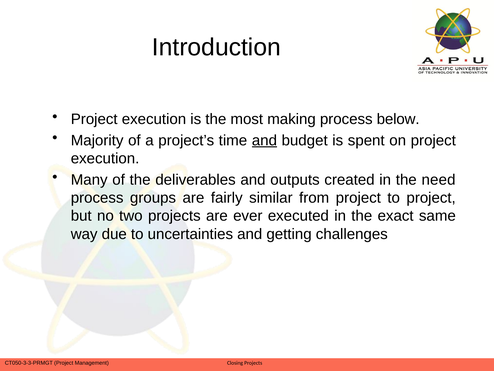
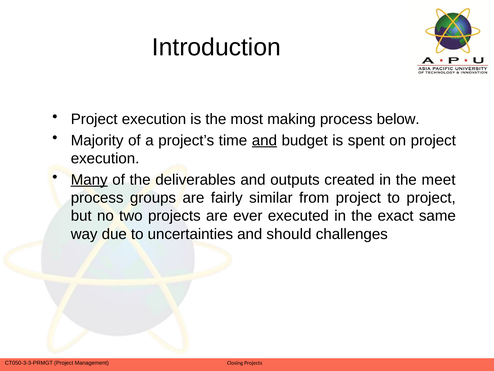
Many underline: none -> present (89, 179)
need: need -> meet (439, 179)
getting: getting -> should (289, 234)
